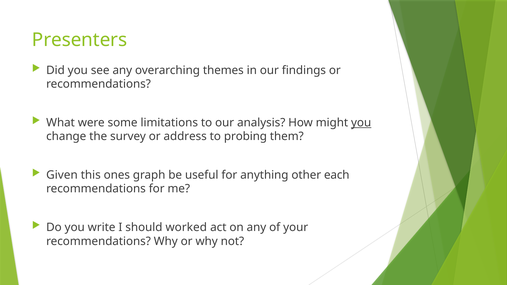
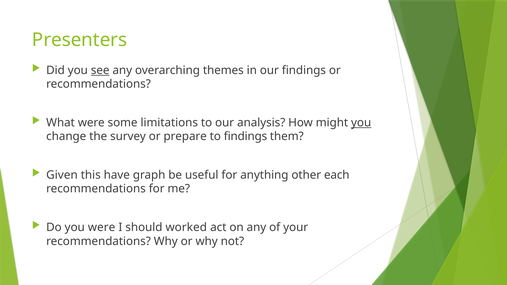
see underline: none -> present (100, 70)
address: address -> prepare (185, 137)
to probing: probing -> findings (245, 137)
ones: ones -> have (117, 175)
you write: write -> were (102, 227)
